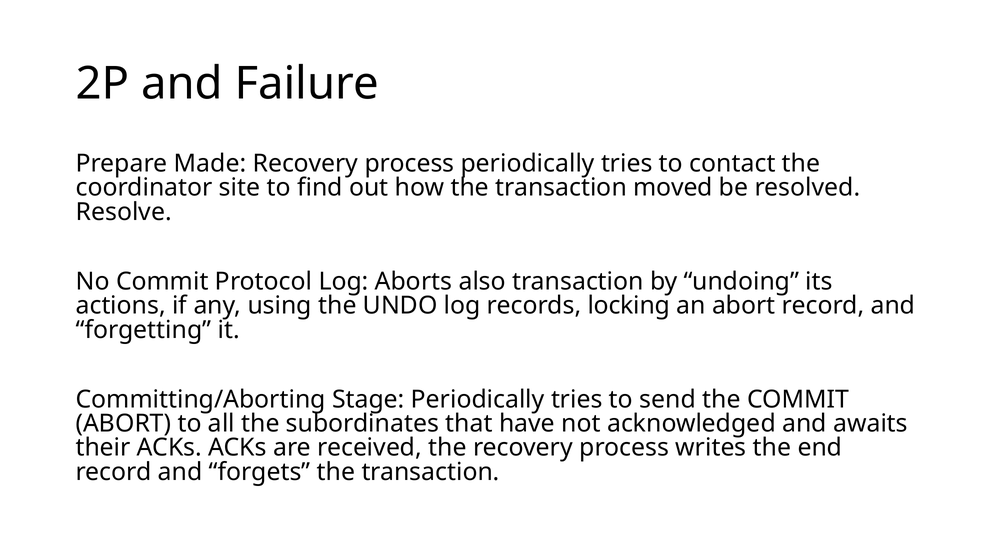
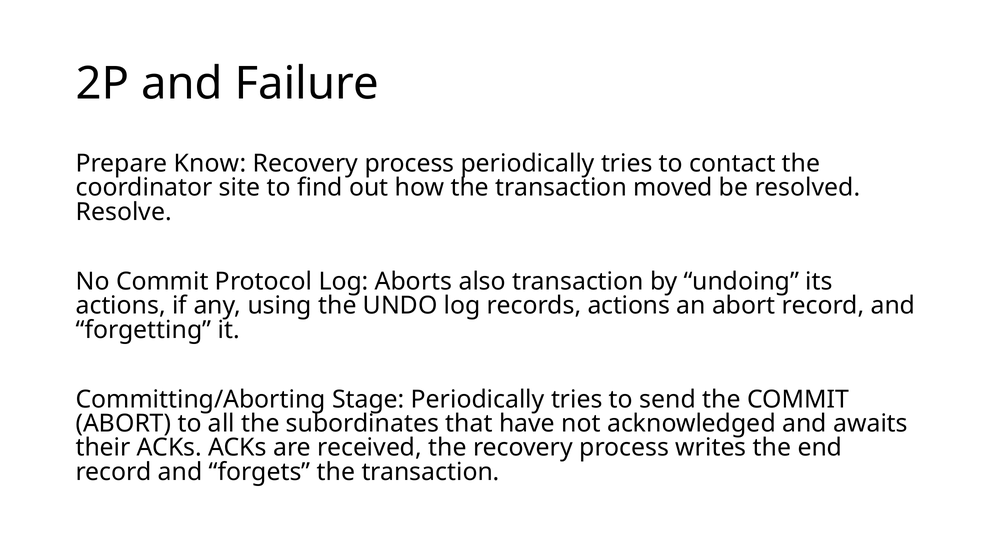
Made: Made -> Know (210, 164)
records locking: locking -> actions (629, 305)
